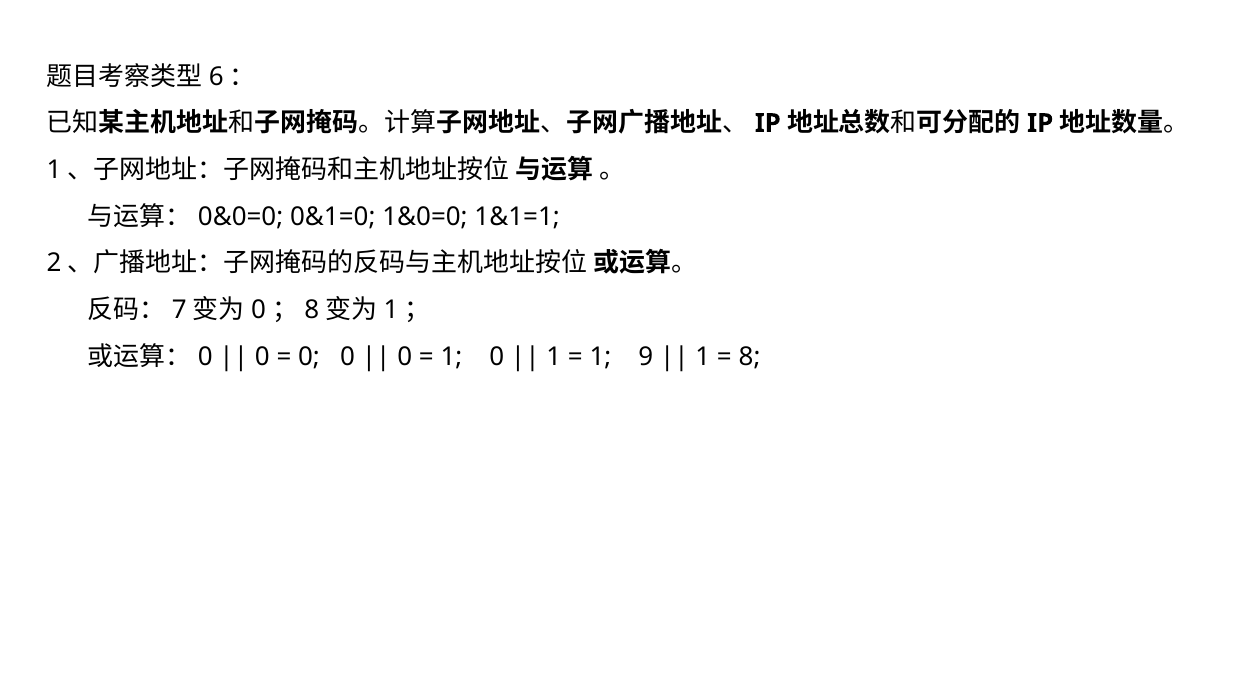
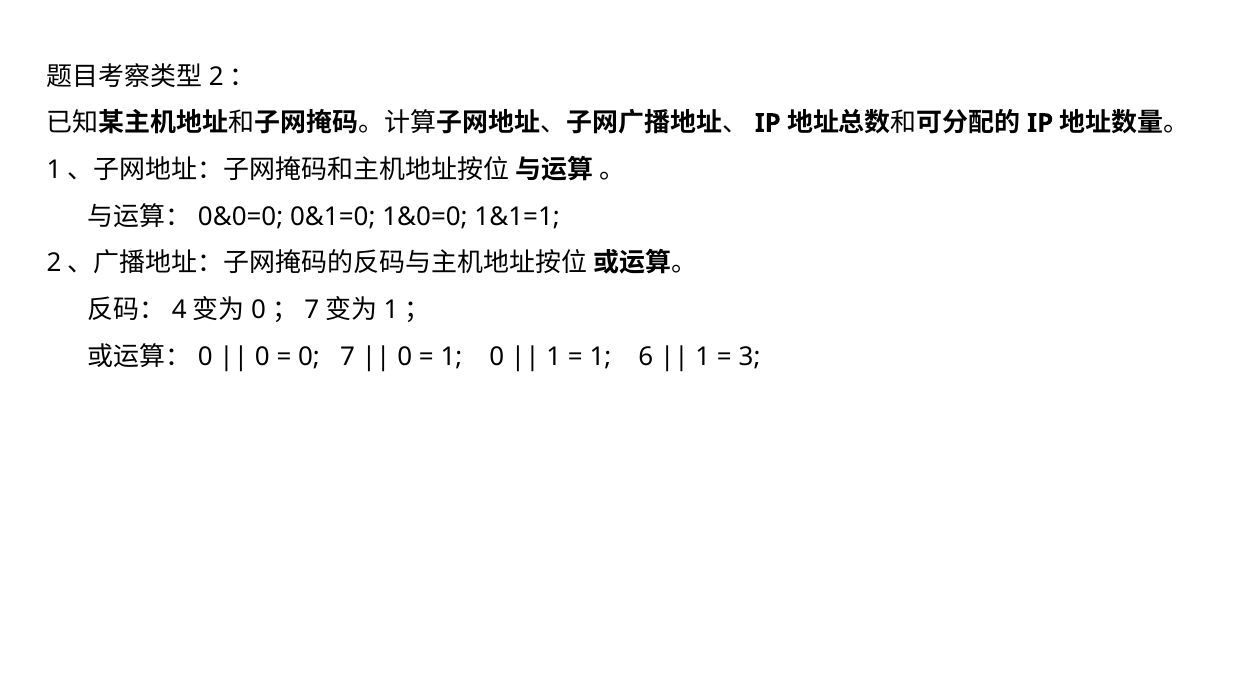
6: 6 -> 2 (216, 77)
7: 7 -> 4 (179, 310)
8: 8 -> 7 (312, 310)
0 0: 0 -> 7 (348, 357)
9: 9 -> 6 (646, 357)
8: 8 -> 3 (750, 357)
